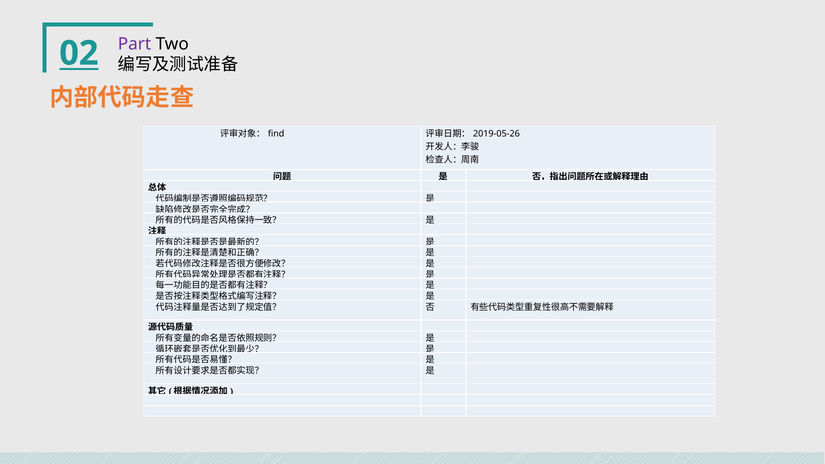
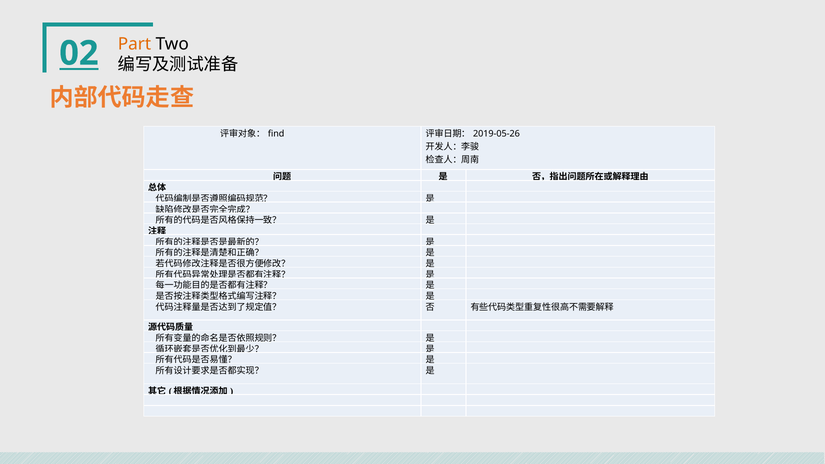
Part colour: purple -> orange (134, 44)
